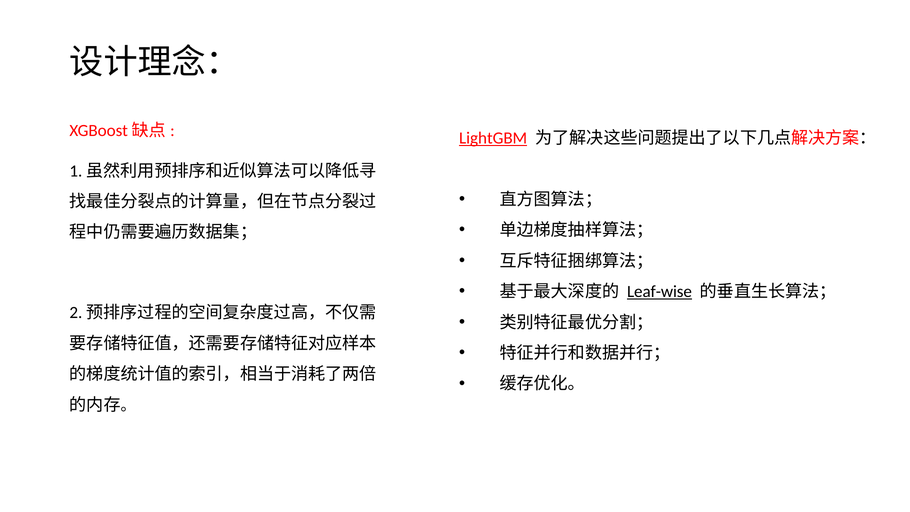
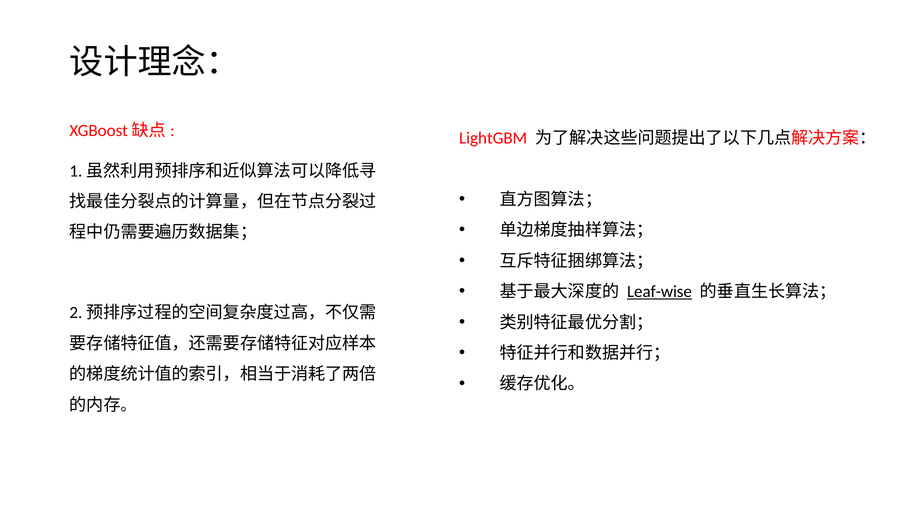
LightGBM underline: present -> none (493, 138)
